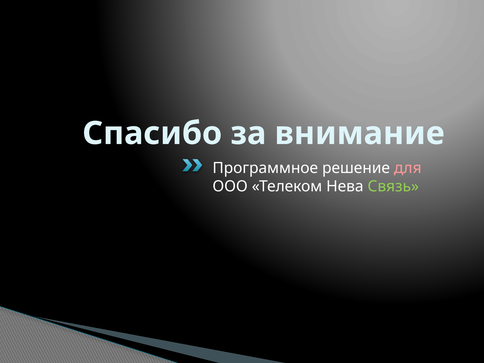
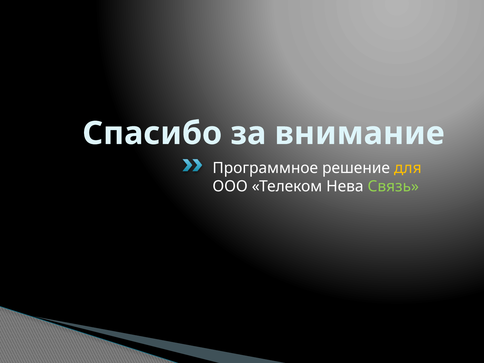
для colour: pink -> yellow (408, 168)
